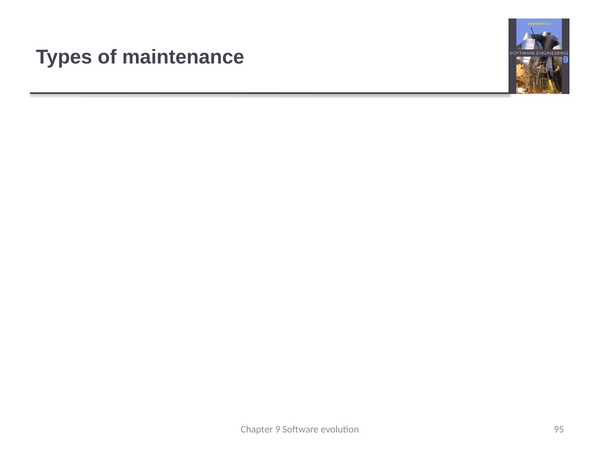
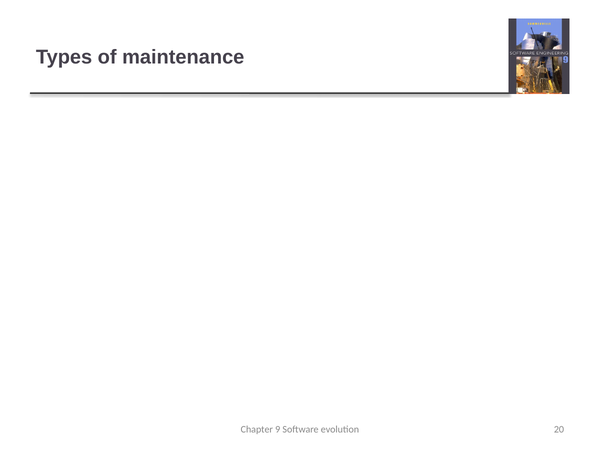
95: 95 -> 20 (559, 430)
